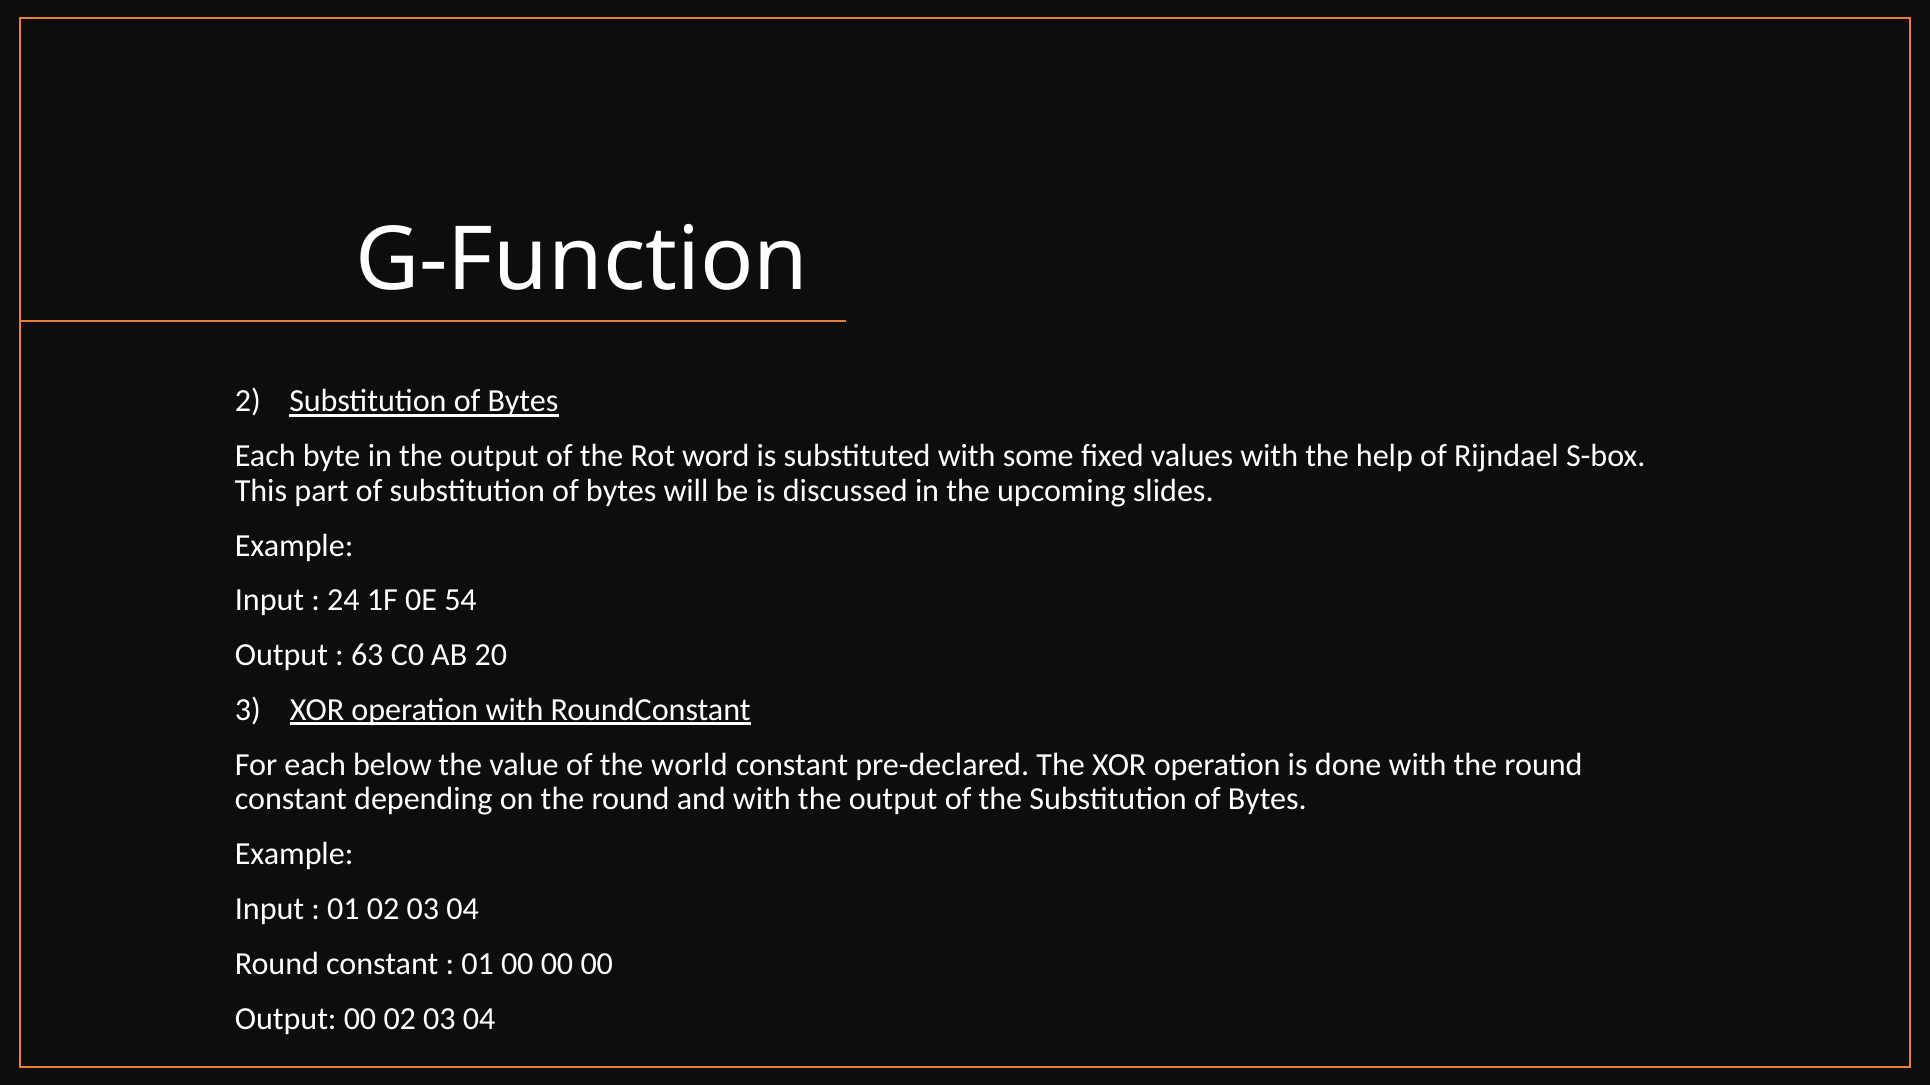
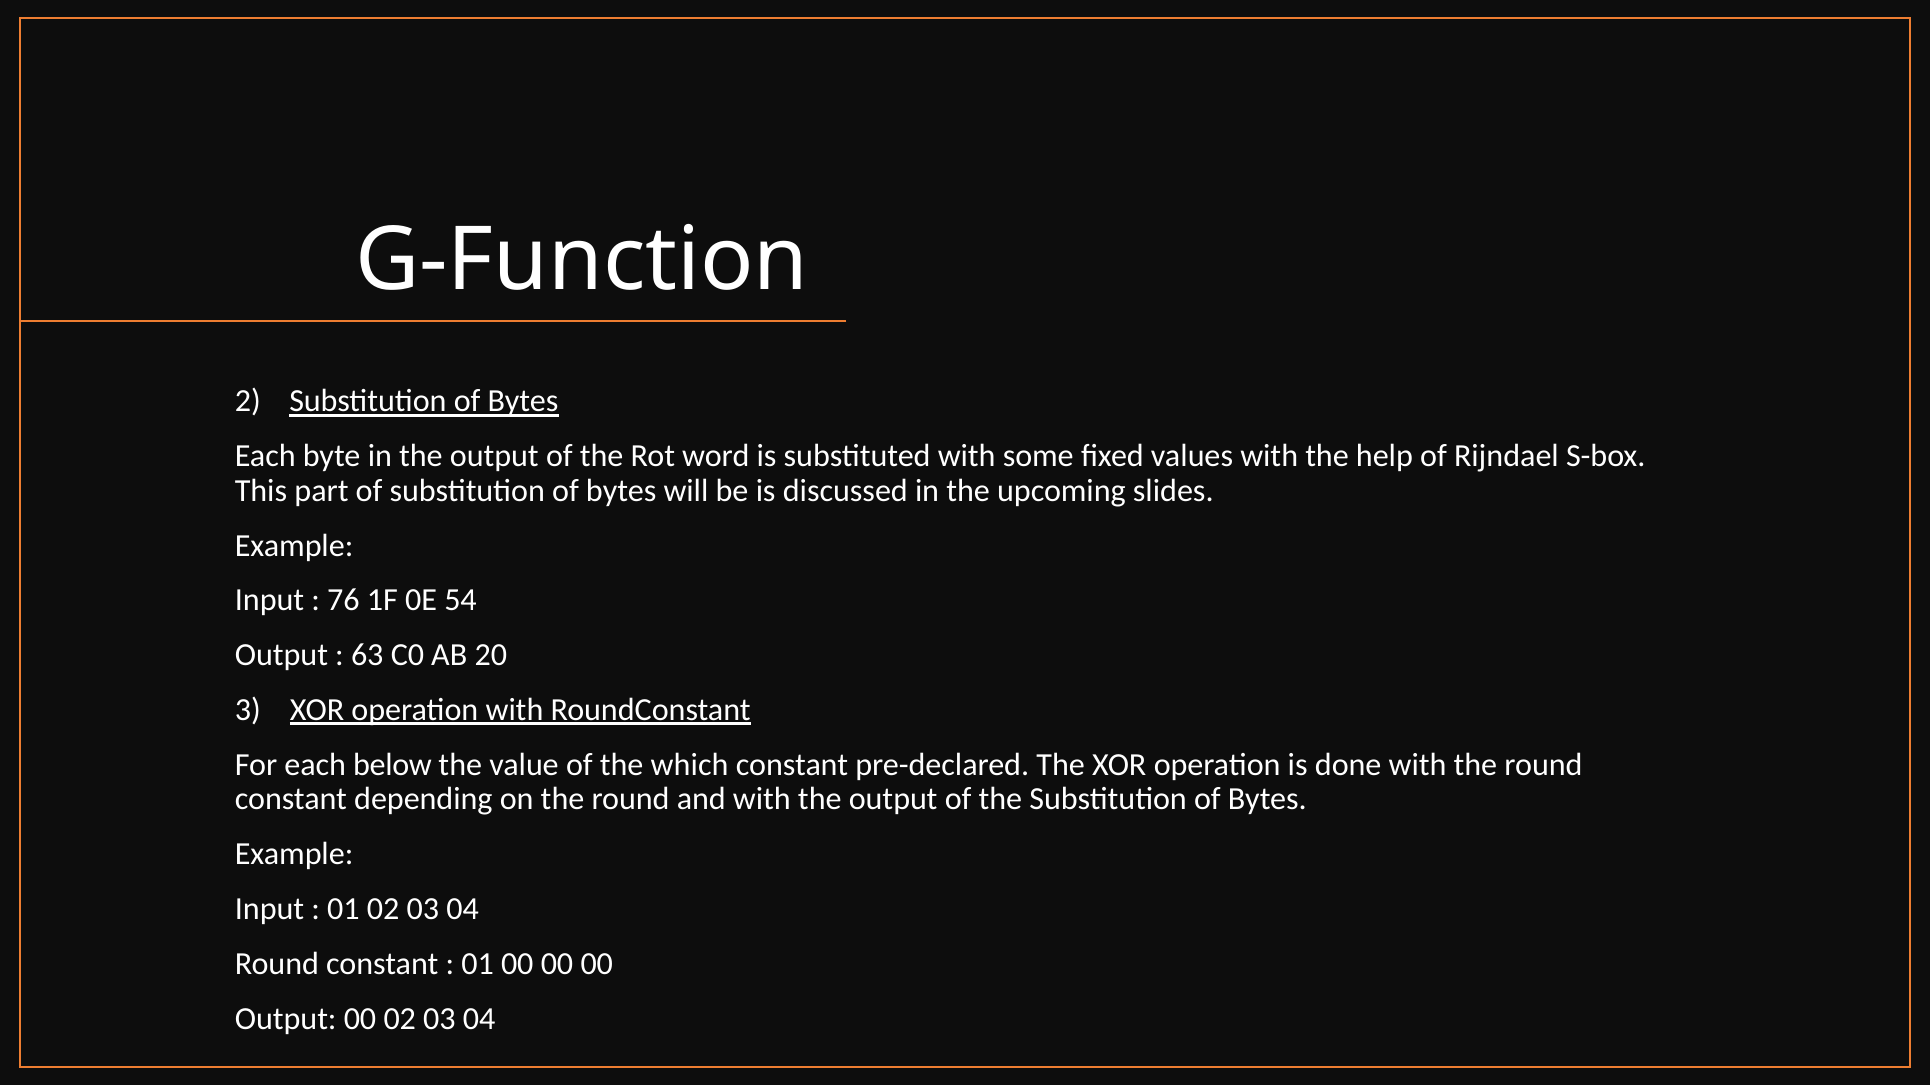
24: 24 -> 76 (343, 601)
world: world -> which (690, 765)
